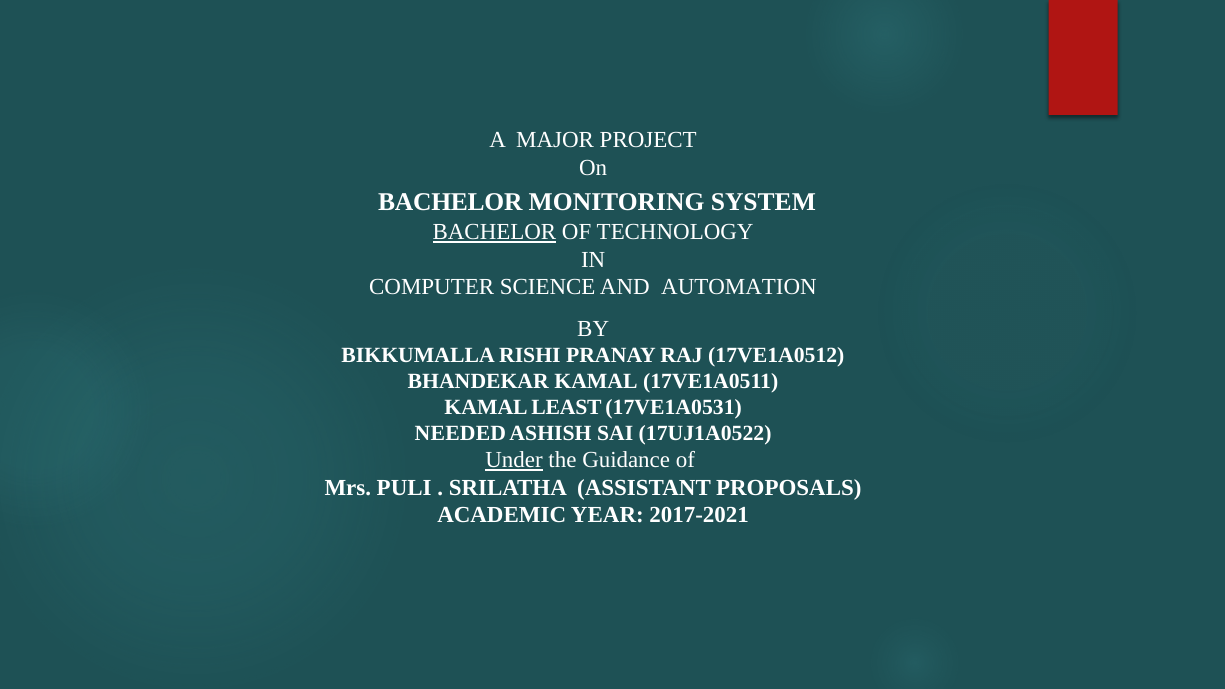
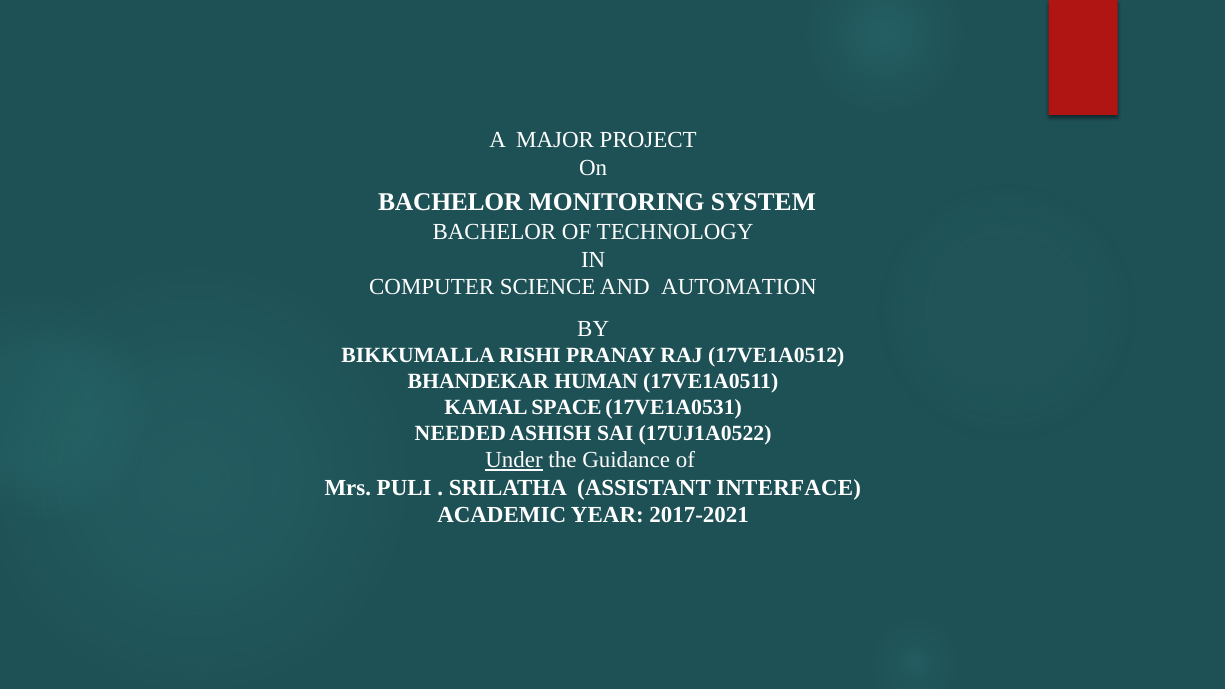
BACHELOR underline: present -> none (494, 232)
BHANDEKAR KAMAL: KAMAL -> HUMAN (596, 381)
LEAST: LEAST -> SPACE (567, 407)
PROPOSALS: PROPOSALS -> INTERFACE (789, 488)
